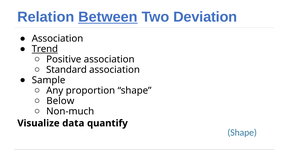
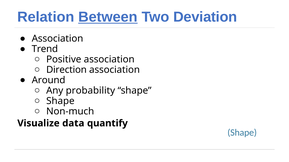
Trend underline: present -> none (45, 49)
Standard: Standard -> Direction (66, 70)
Sample: Sample -> Around (49, 80)
proportion: proportion -> probability (90, 91)
Below: Below -> Shape (60, 101)
